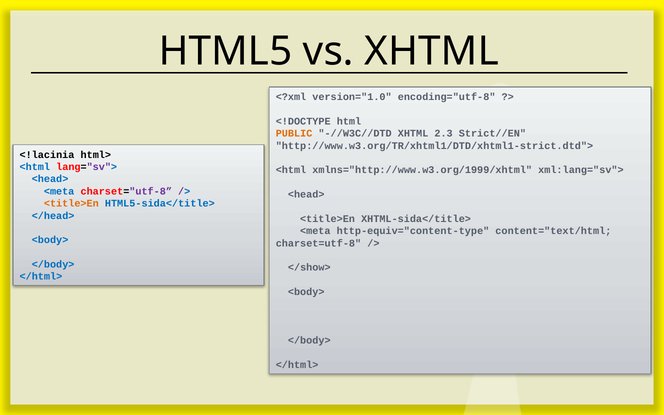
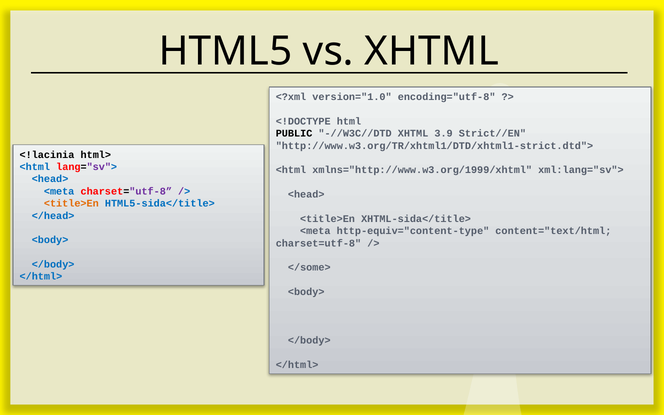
PUBLIC colour: orange -> black (294, 134)
2.3: 2.3 -> 3.9 (444, 134)
</show>: </show> -> </some> (309, 268)
